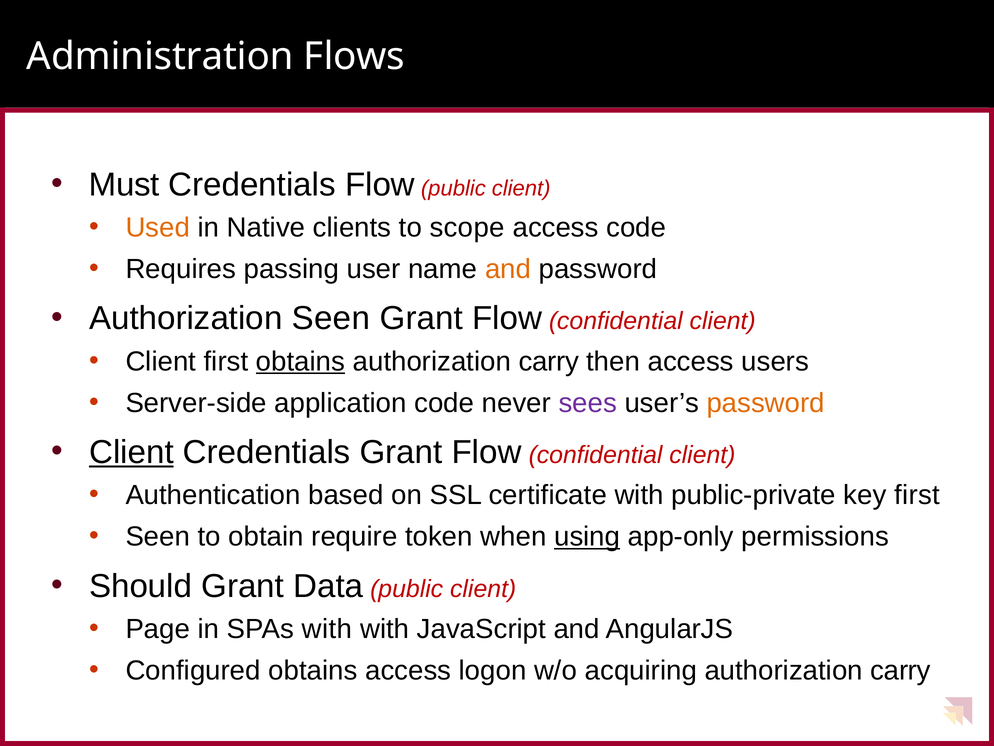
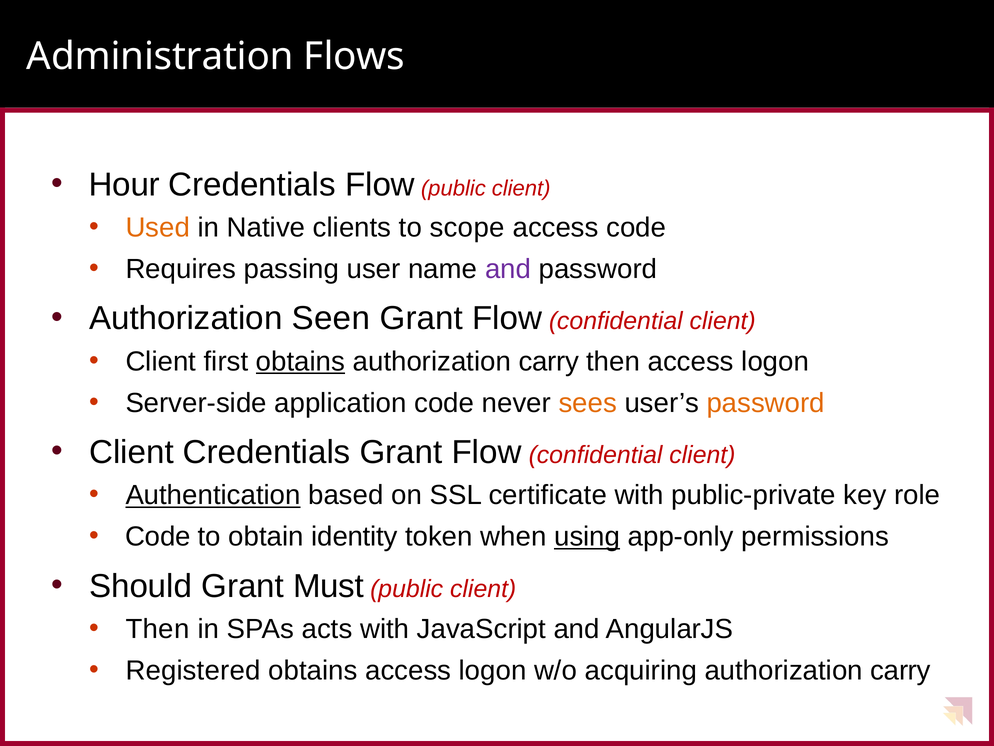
Must: Must -> Hour (124, 185)
and colour: orange -> purple (508, 269)
then access users: users -> logon (775, 361)
sees colour: purple -> orange (588, 403)
Client underline: present -> none (131, 452)
Authentication underline: none -> present (213, 495)
key first: first -> role (917, 495)
Seen: Seen -> Code (158, 536)
require: require -> identity (354, 536)
Data: Data -> Must (328, 586)
Page: Page -> Then (158, 629)
SPAs with: with -> acts (327, 629)
Configured: Configured -> Registered (193, 670)
